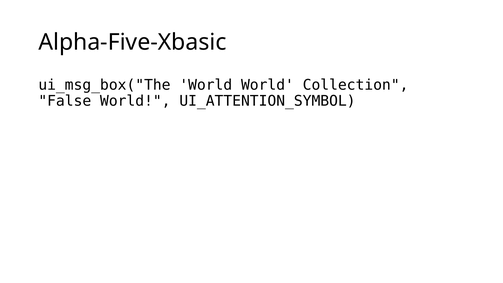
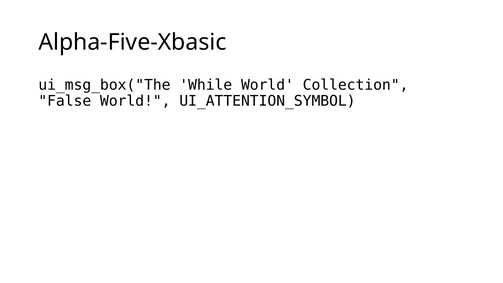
ui_msg_box("The World: World -> While (206, 85)
